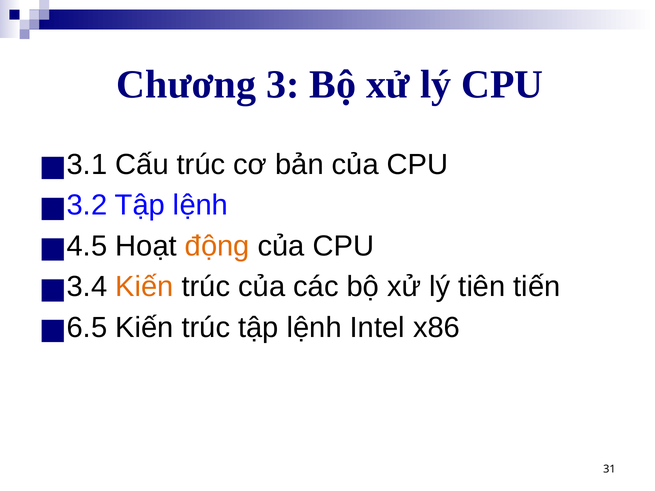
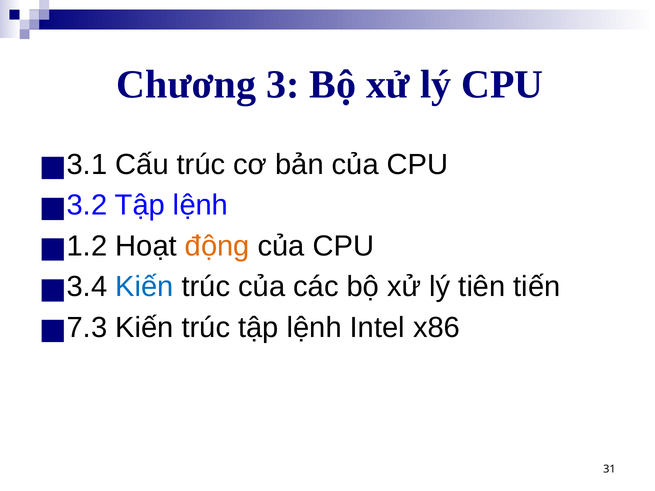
4.5: 4.5 -> 1.2 (87, 246)
Kiến colour: orange -> blue (144, 287)
6.5: 6.5 -> 7.3 (87, 328)
